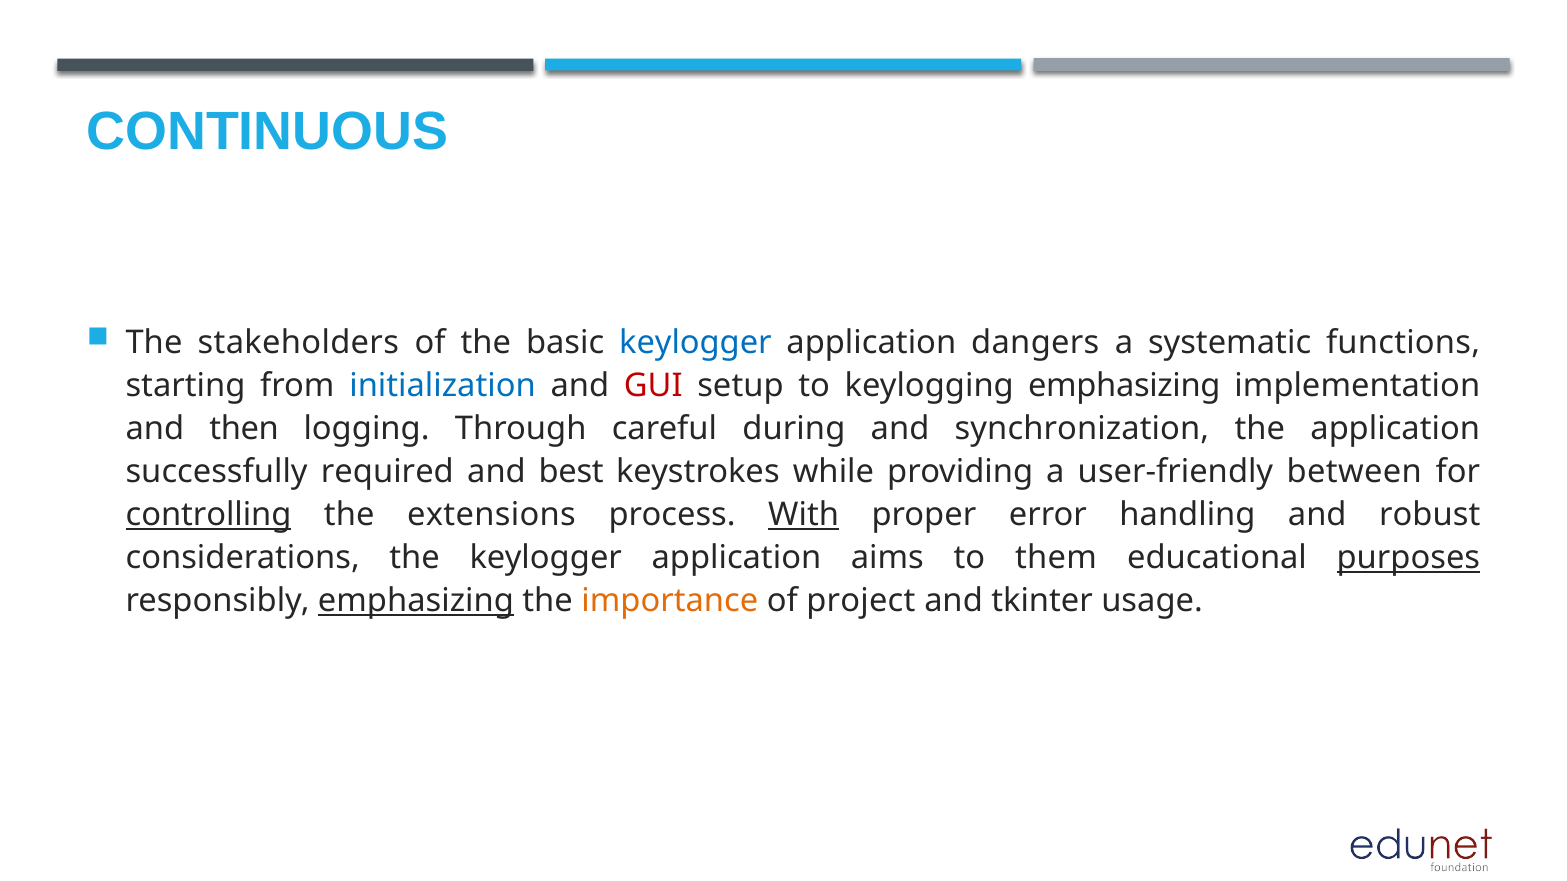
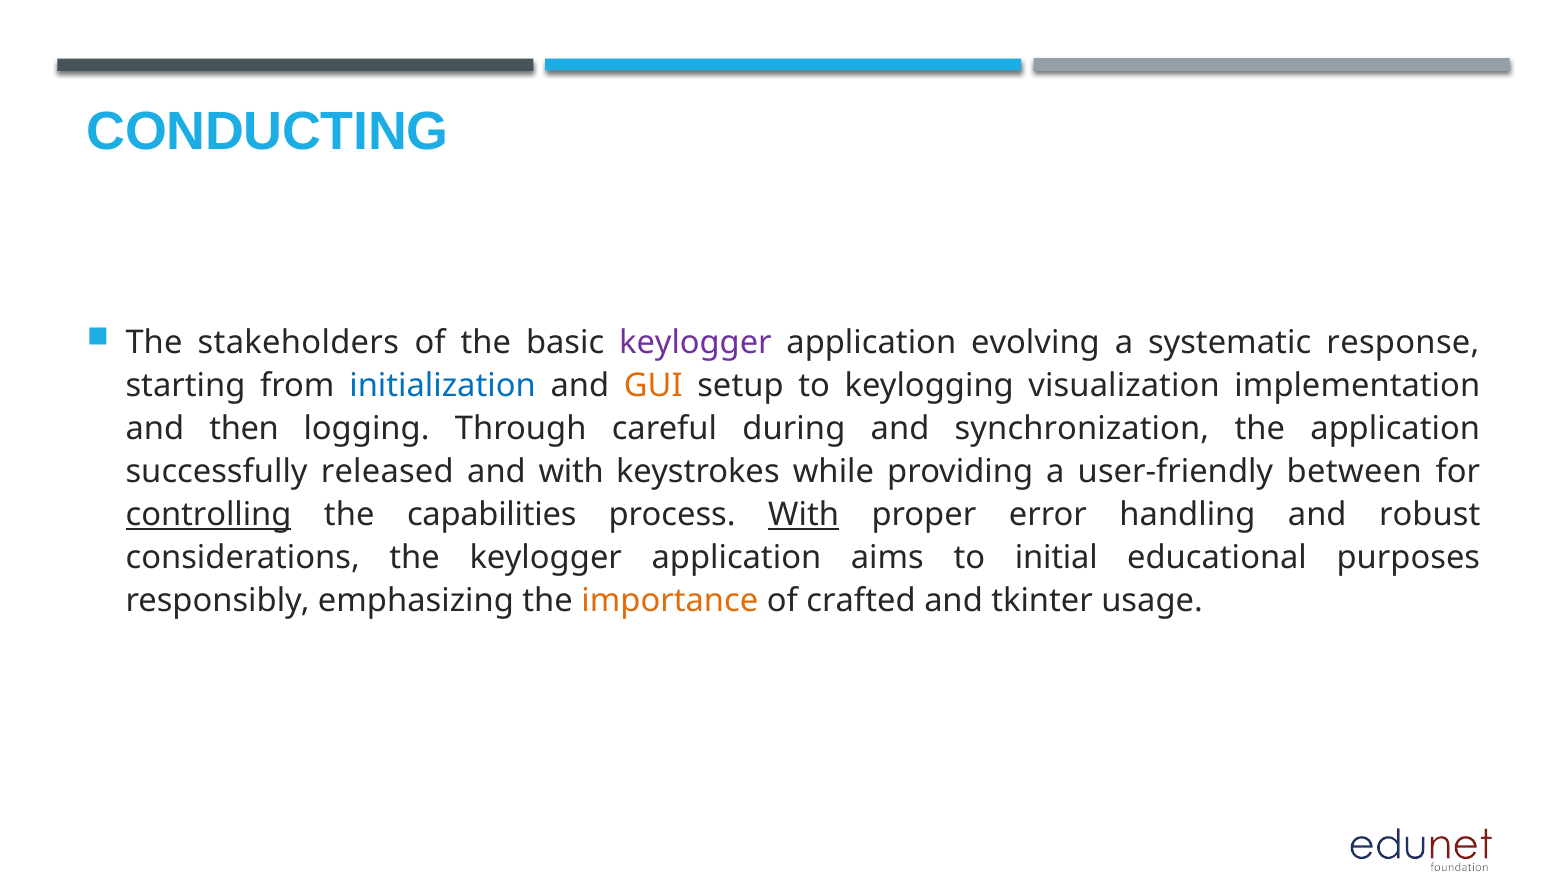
CONTINUOUS: CONTINUOUS -> CONDUCTING (267, 132)
keylogger colour: blue -> purple (695, 343)
dangers: dangers -> evolving (1035, 343)
functions: functions -> response (1403, 343)
GUI colour: red -> orange (653, 386)
keylogging emphasizing: emphasizing -> visualization (1124, 386)
required: required -> released (387, 472)
and best: best -> with (571, 472)
extensions: extensions -> capabilities (492, 515)
them: them -> initial (1056, 558)
purposes underline: present -> none (1408, 558)
emphasizing underline: present -> none (416, 601)
project: project -> crafted (861, 601)
